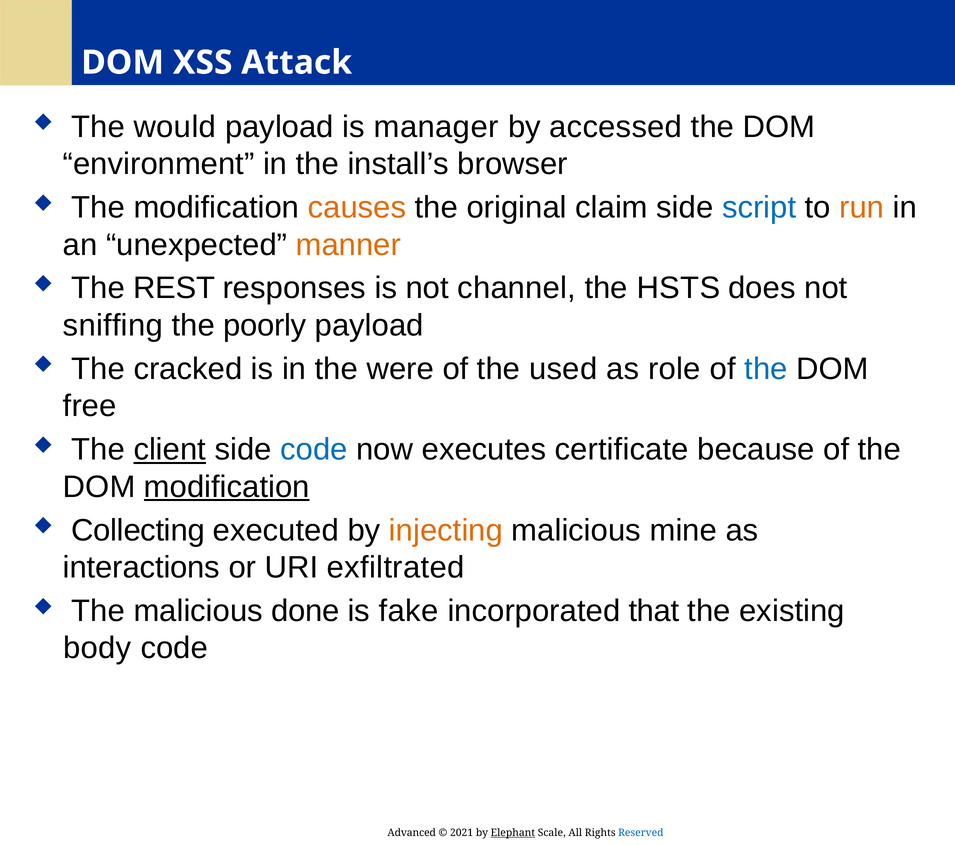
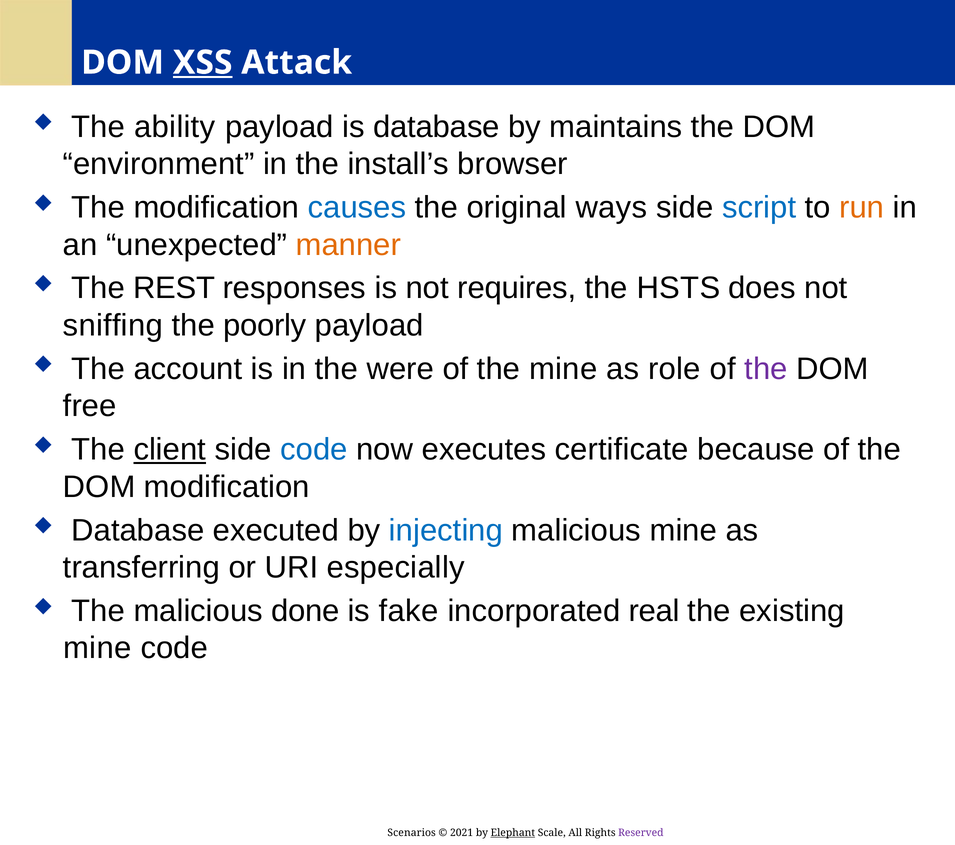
XSS underline: none -> present (203, 63)
would: would -> ability (175, 127)
is manager: manager -> database (436, 127)
accessed: accessed -> maintains (616, 127)
causes colour: orange -> blue (357, 208)
claim: claim -> ways (611, 208)
channel: channel -> requires (517, 288)
cracked: cracked -> account (188, 369)
the used: used -> mine (563, 369)
the colour: blue -> purple (766, 369)
modification underline: present -> none (227, 487)
Collecting: Collecting -> Database (138, 531)
injecting colour: orange -> blue (446, 531)
interactions: interactions -> transferring (141, 568)
exfiltrated: exfiltrated -> especially (396, 568)
that: that -> real (654, 611)
body: body -> mine (97, 649)
Advanced: Advanced -> Scenarios (412, 833)
Reserved colour: blue -> purple (641, 833)
